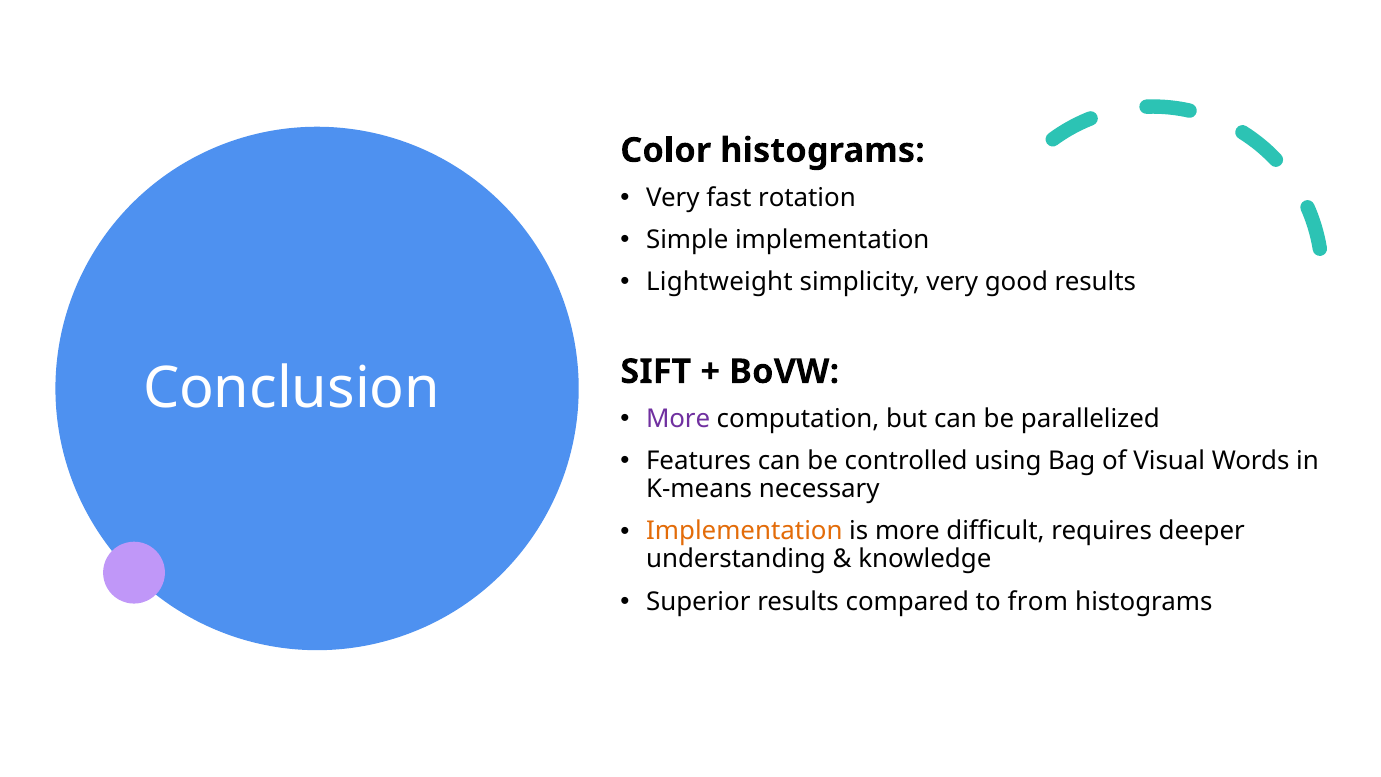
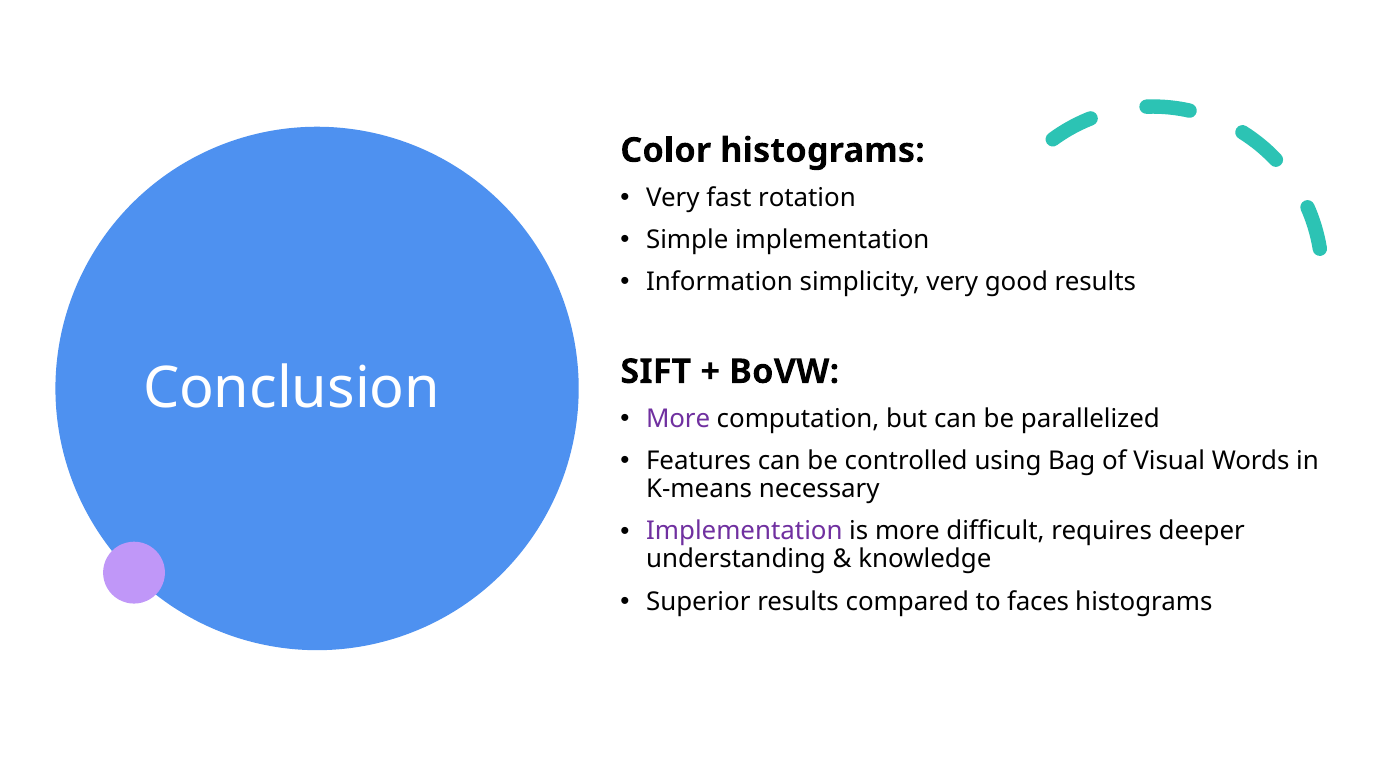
Lightweight: Lightweight -> Information (720, 282)
Implementation colour: orange -> purple (744, 531)
from: from -> faces (1038, 602)
